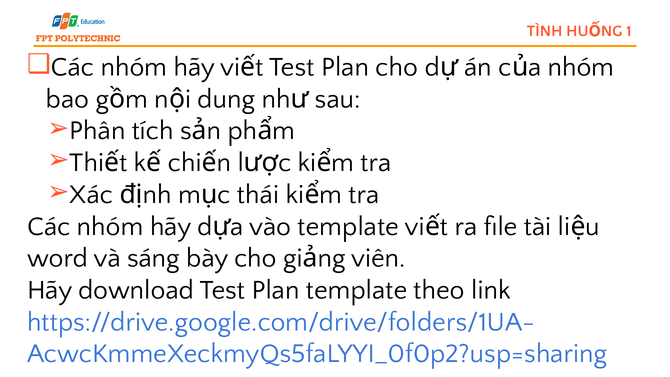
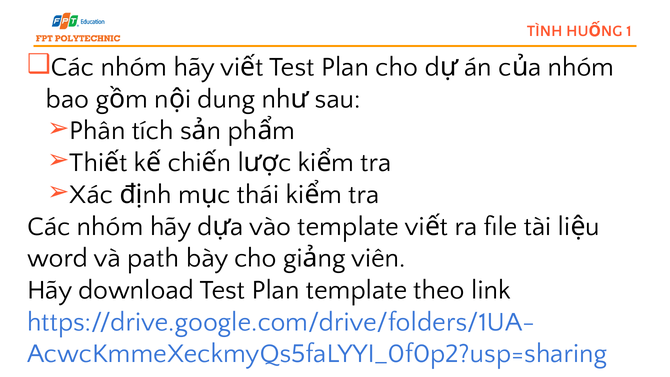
sáng: sáng -> path (153, 258)
